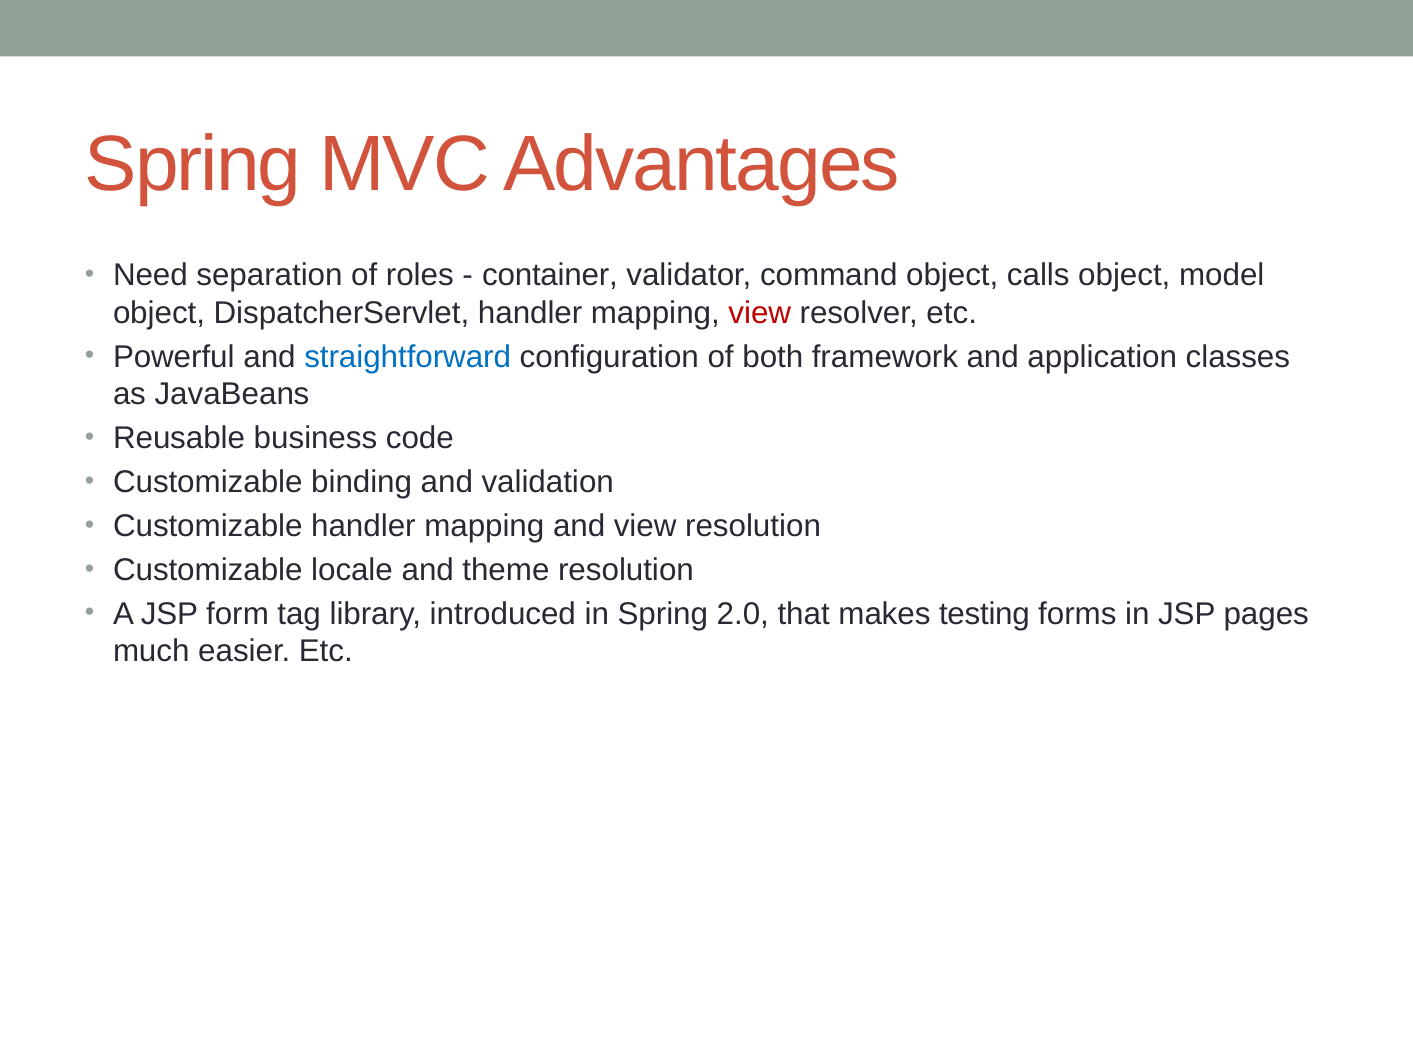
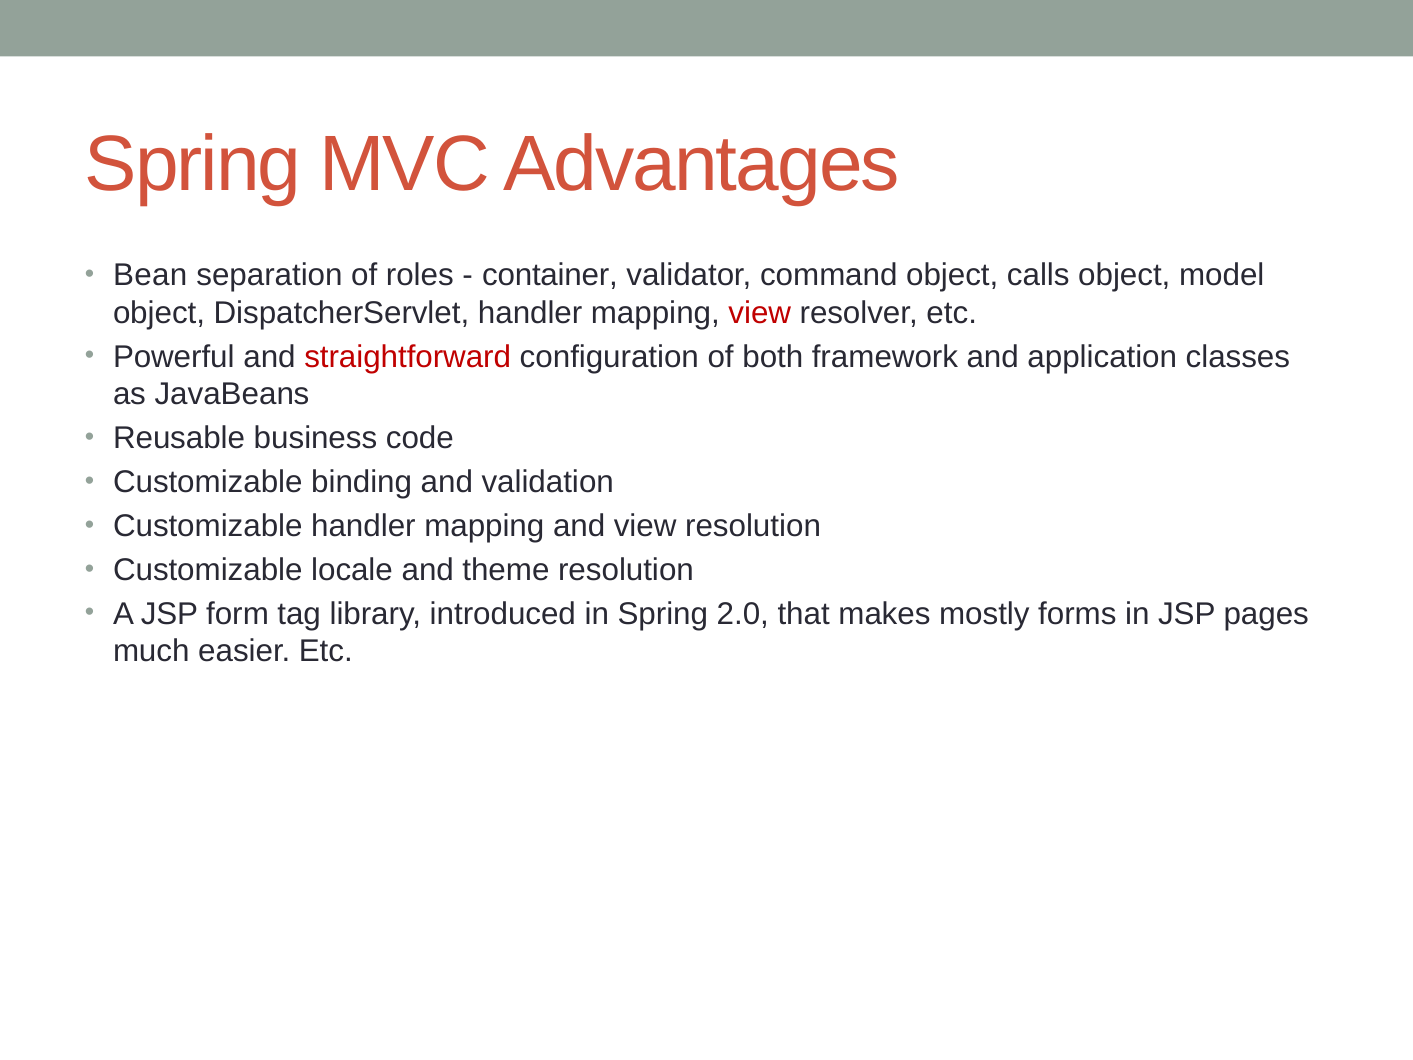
Need: Need -> Bean (150, 275)
straightforward colour: blue -> red (408, 357)
testing: testing -> mostly (984, 614)
